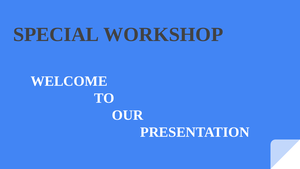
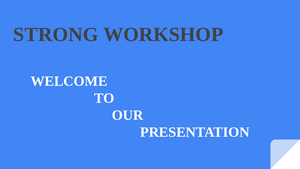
SPECIAL: SPECIAL -> STRONG (56, 34)
